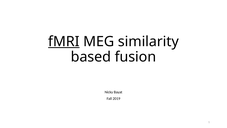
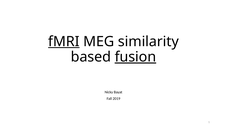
fusion underline: none -> present (135, 57)
